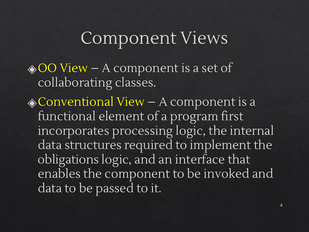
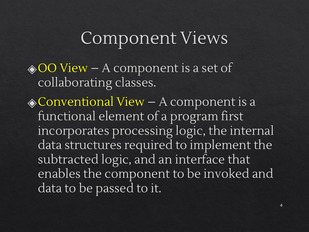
obligations: obligations -> subtracted (68, 159)
